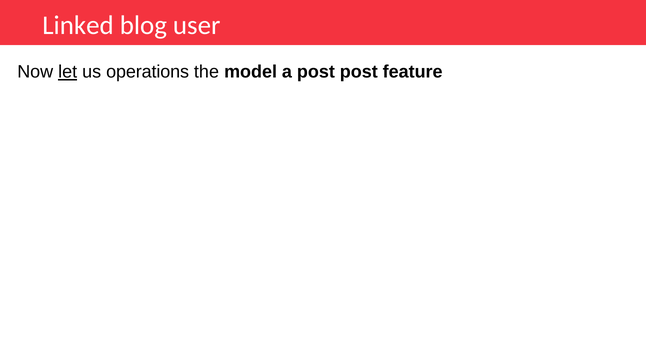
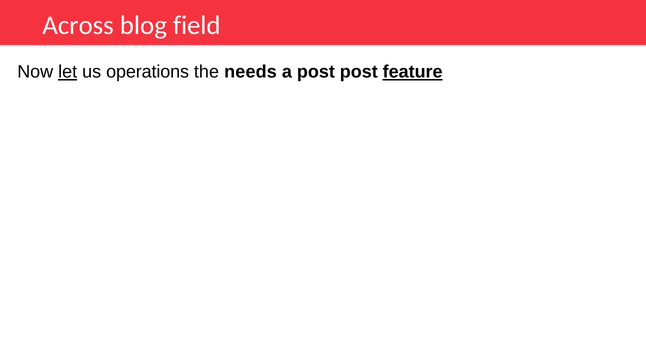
Linked: Linked -> Across (78, 25)
user: user -> field (197, 25)
model: model -> needs (250, 72)
feature underline: none -> present (413, 72)
